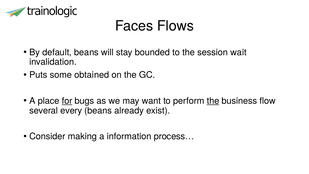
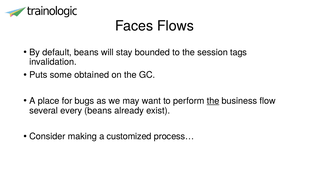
wait: wait -> tags (239, 52)
for underline: present -> none (67, 101)
information: information -> customized (129, 136)
